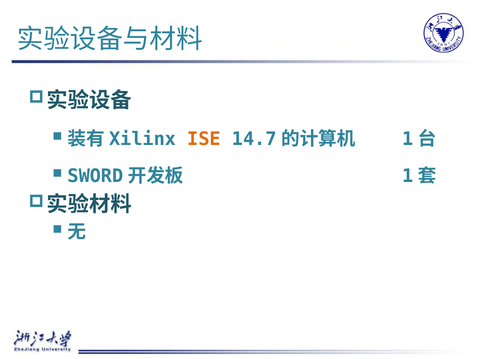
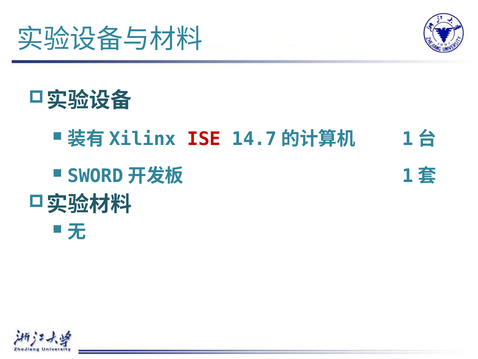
ISE colour: orange -> red (204, 139)
